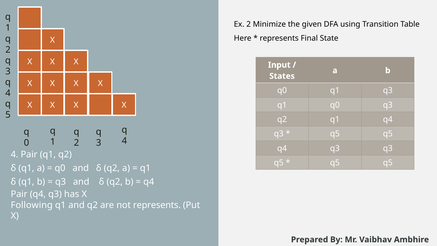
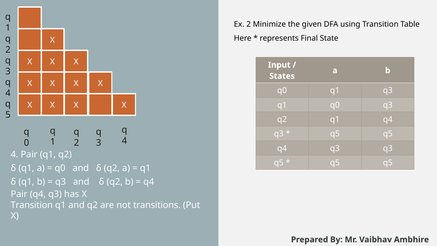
Following: Following -> Transition (32, 205)
not represents: represents -> transitions (157, 205)
